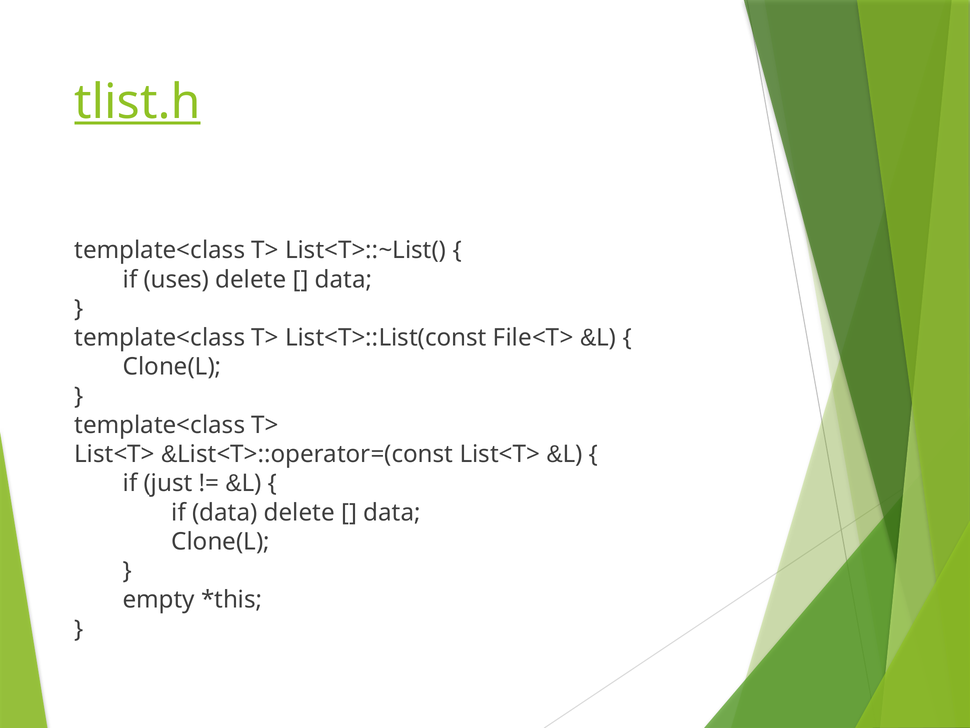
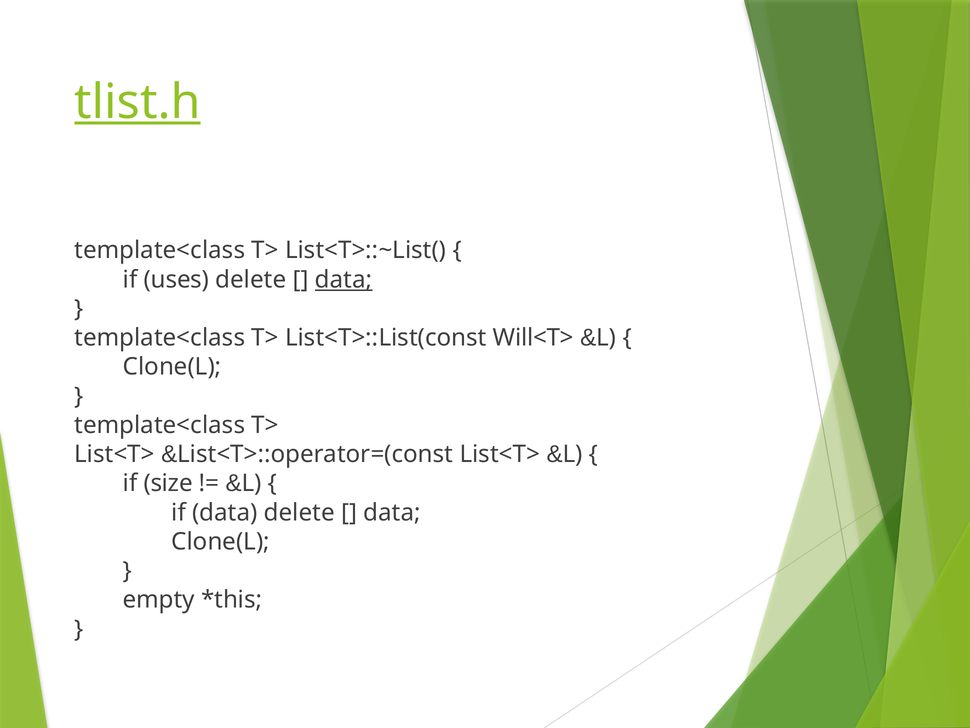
data underline: none -> present (344, 279)
File<T>: File<T> -> Will<T> (533, 338)
just: just -> size (168, 483)
